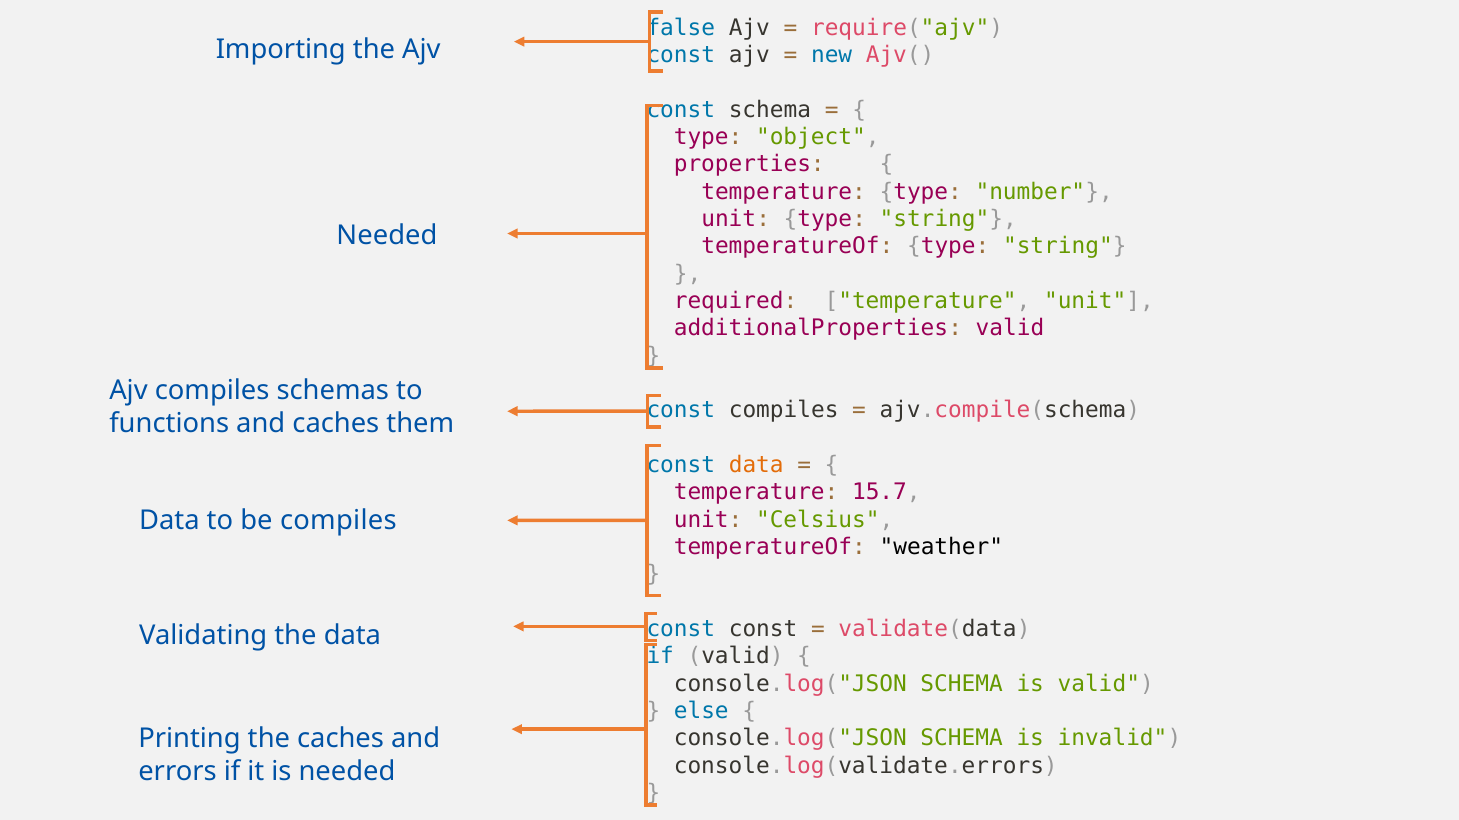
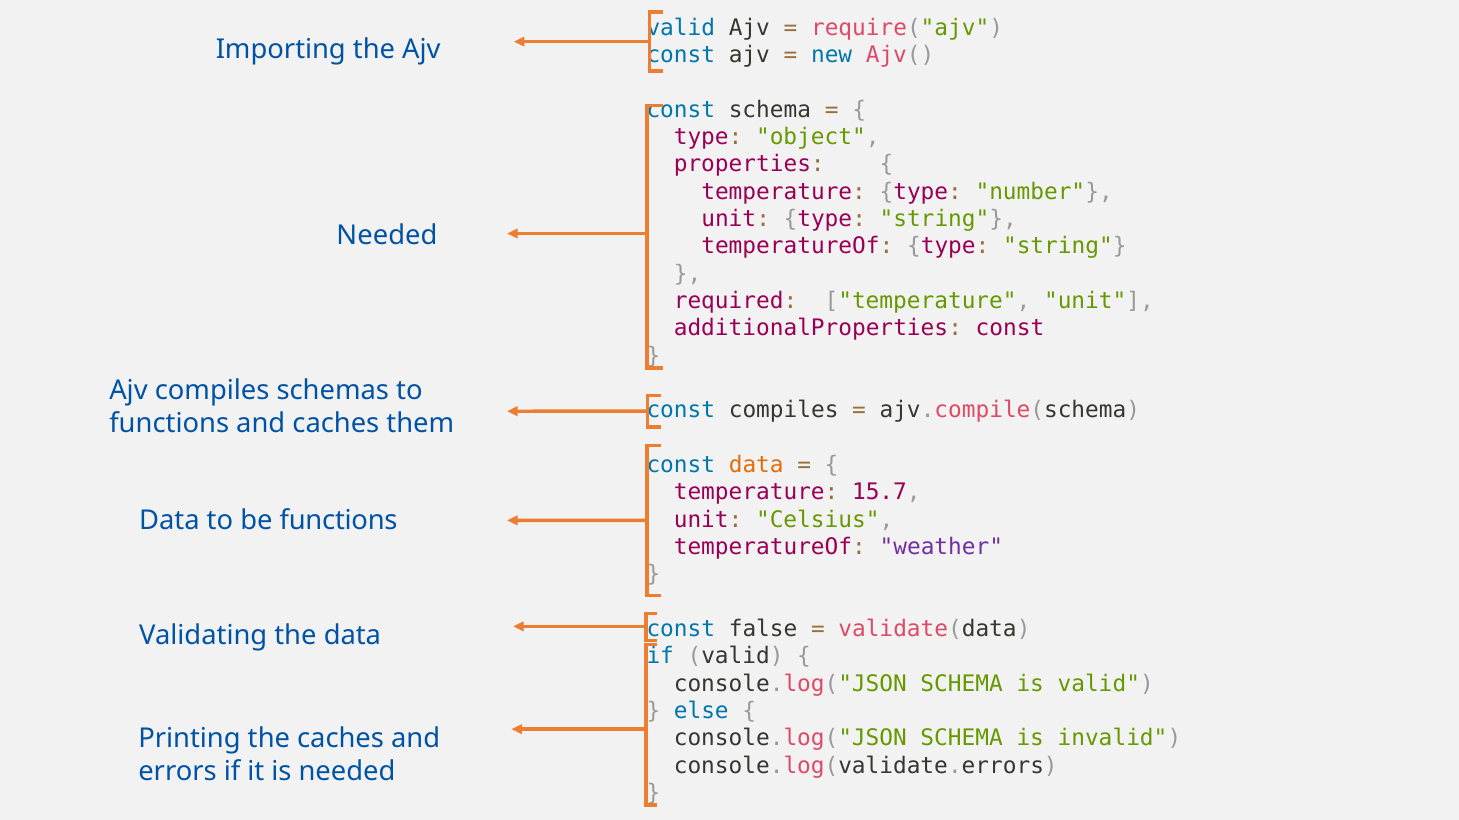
false: false -> valid (681, 28)
additionalProperties valid: valid -> const (1010, 329)
be compiles: compiles -> functions (339, 521)
weather colour: black -> purple (941, 548)
const const: const -> false (763, 630)
